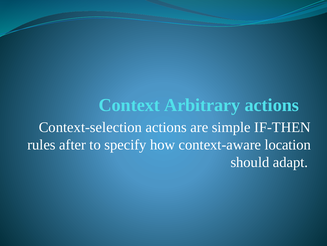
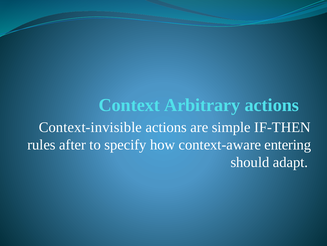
Context-selection: Context-selection -> Context-invisible (90, 127)
location: location -> entering (288, 144)
